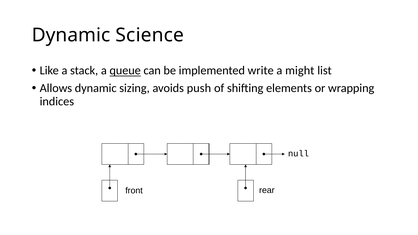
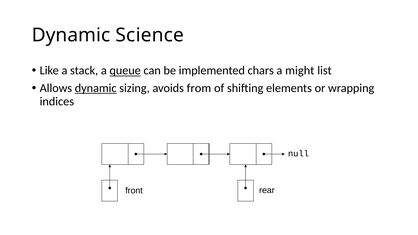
write: write -> chars (261, 71)
dynamic underline: none -> present (96, 88)
push: push -> from (199, 88)
